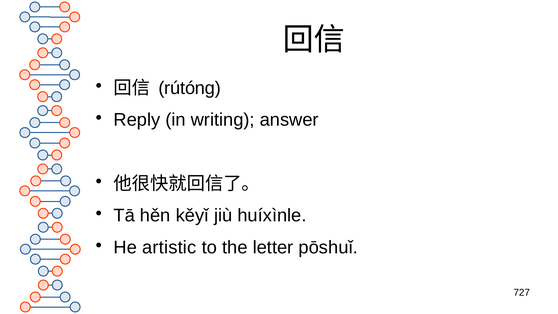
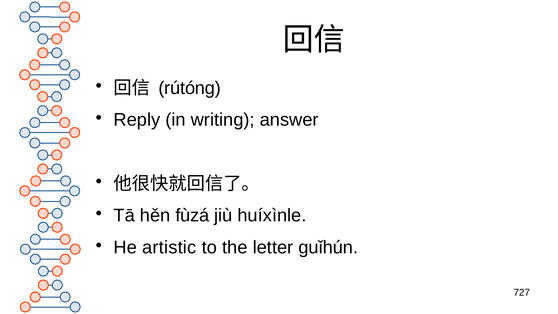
kěyǐ: kěyǐ -> fùzá (192, 216)
pōshuǐ: pōshuǐ -> guǐhún (328, 247)
